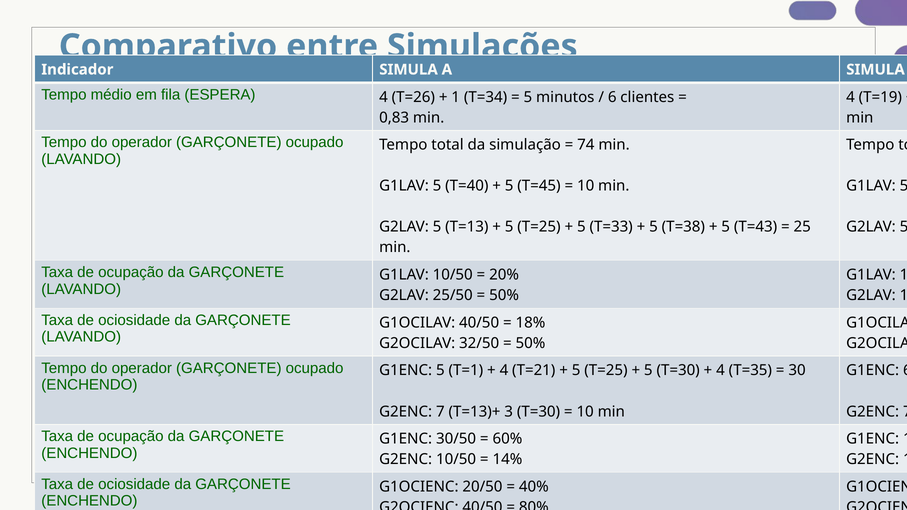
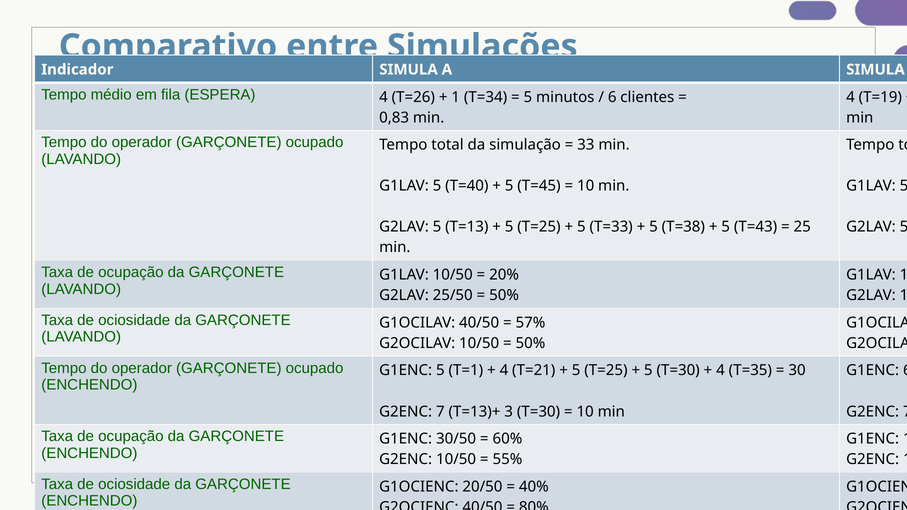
74: 74 -> 33 (586, 145)
18%: 18% -> 57% (530, 323)
G2OCILAV 32/50: 32/50 -> 10/50 (479, 343)
14%: 14% -> 55% (507, 460)
